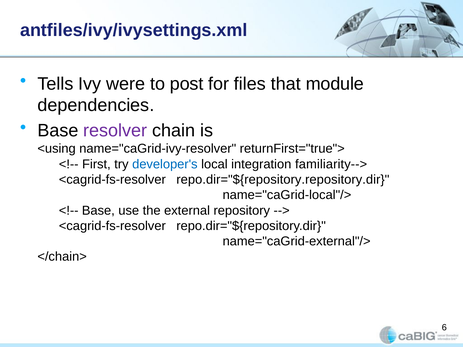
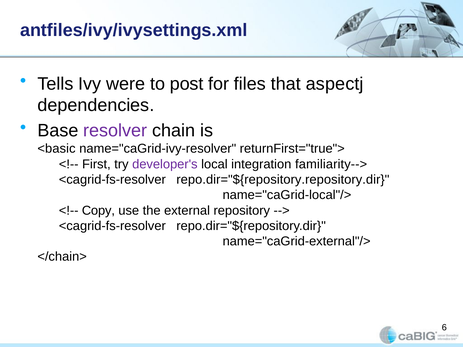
module: module -> aspectj (335, 84)
<using: <using -> <basic (57, 149)
developer's colour: blue -> purple (165, 164)
Base: Base -> Copy (98, 211)
